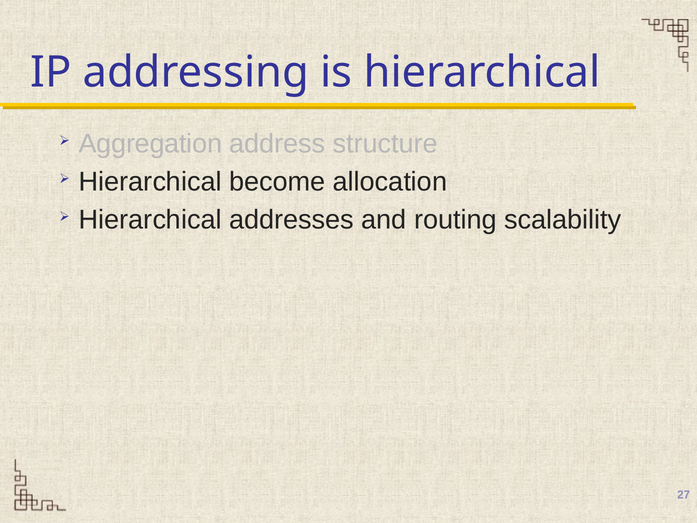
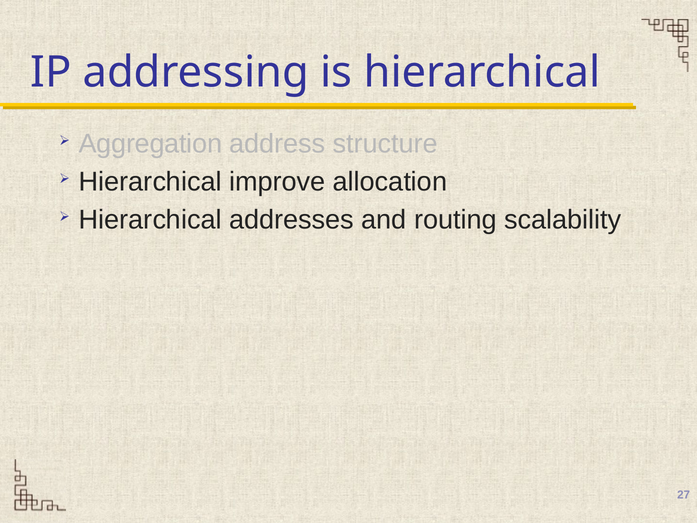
become: become -> improve (277, 182)
